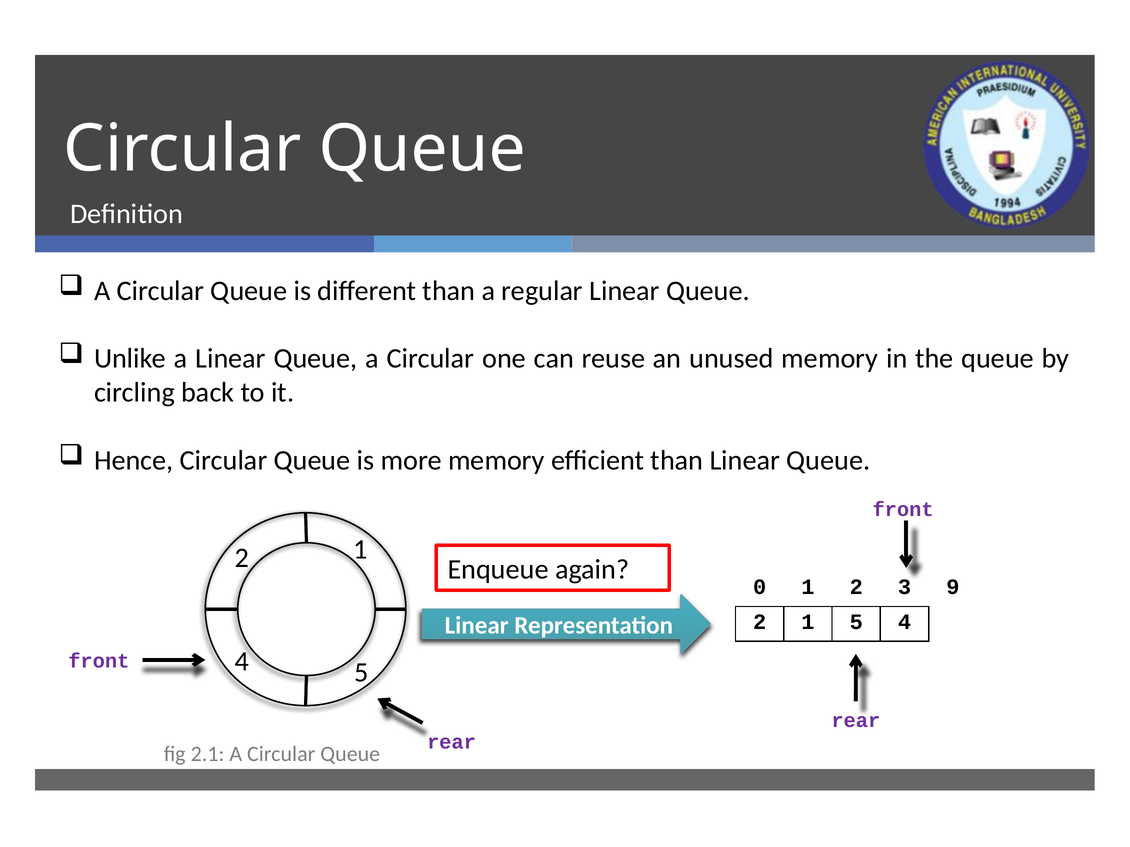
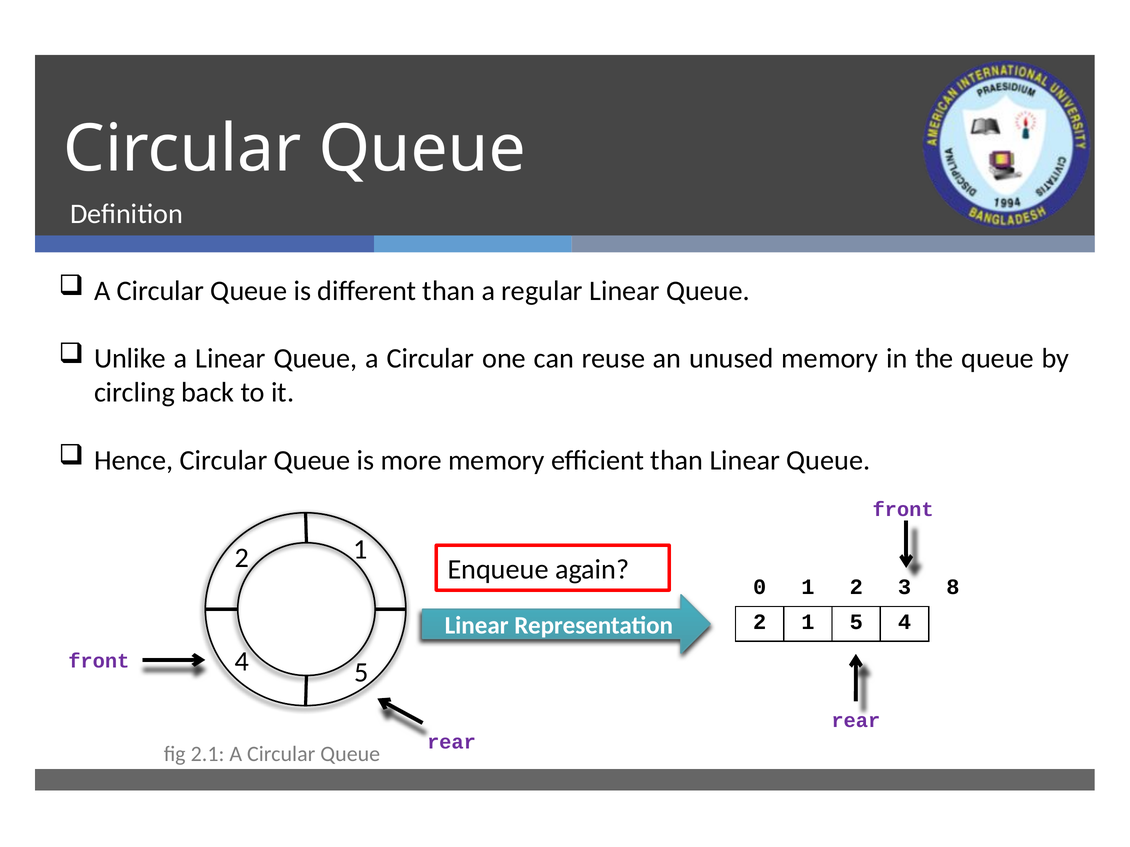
9: 9 -> 8 (953, 587)
